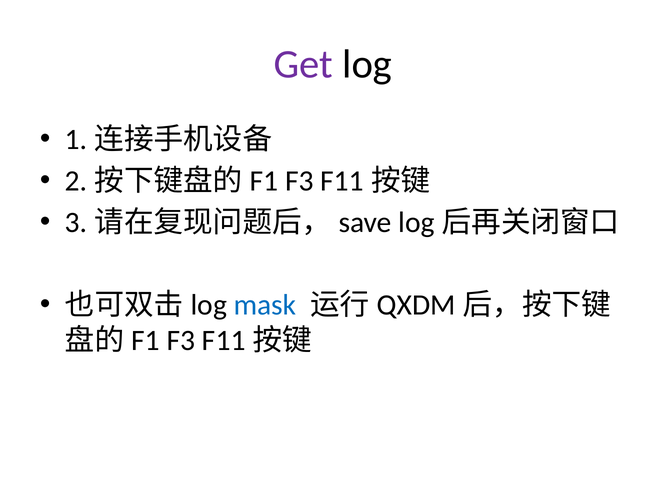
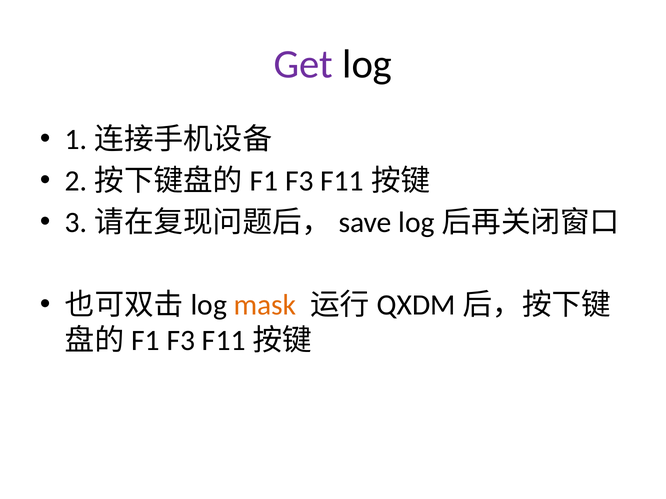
mask colour: blue -> orange (265, 306)
